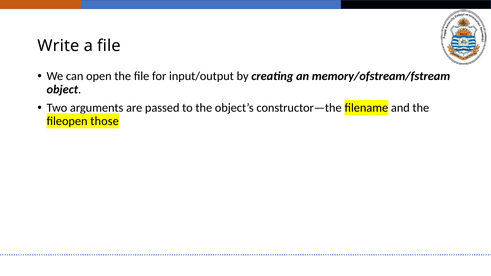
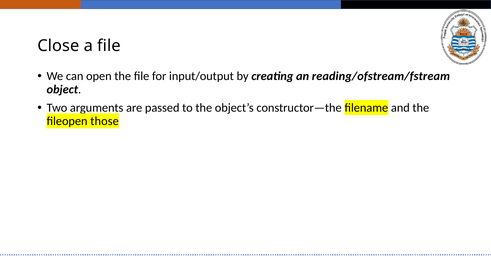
Write: Write -> Close (58, 46)
memory/ofstream/fstream: memory/ofstream/fstream -> reading/ofstream/fstream (381, 76)
